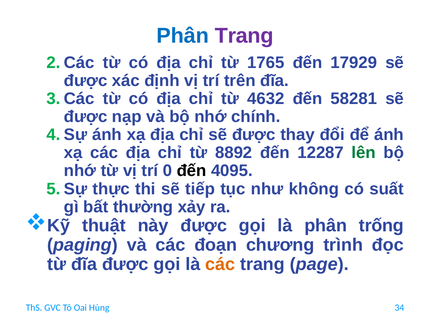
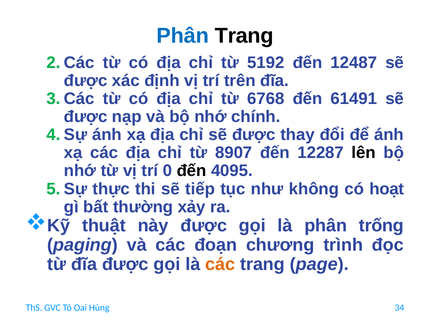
Trang colour: purple -> black (244, 36)
1765: 1765 -> 5192 (266, 63)
17929: 17929 -> 12487 (354, 63)
4632: 4632 -> 6768 (266, 99)
58281: 58281 -> 61491 (354, 99)
8892: 8892 -> 8907 (234, 153)
lên colour: green -> black (364, 153)
suất: suất -> hoạt (387, 189)
